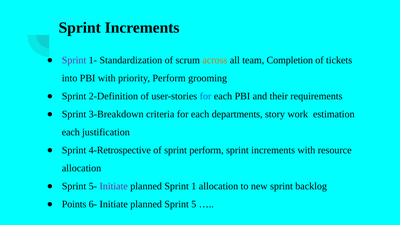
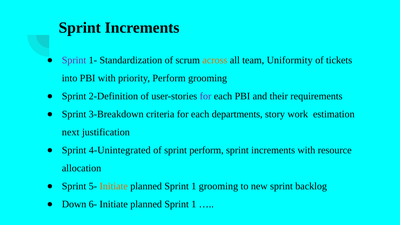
Completion: Completion -> Uniformity (290, 60)
for colour: blue -> purple (206, 96)
each: each -> next (71, 132)
4-Retrospective: 4-Retrospective -> 4-Unintegrated (120, 150)
Initiate colour: purple -> orange (114, 186)
1 allocation: allocation -> grooming (218, 186)
Points: Points -> Down (74, 204)
5: 5 -> 1 (194, 204)
